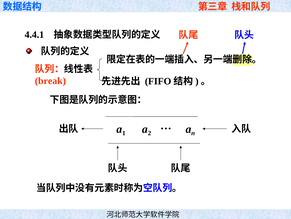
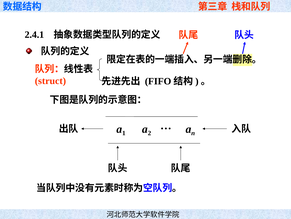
4.4.1: 4.4.1 -> 2.4.1 (34, 35)
break: break -> struct (50, 81)
